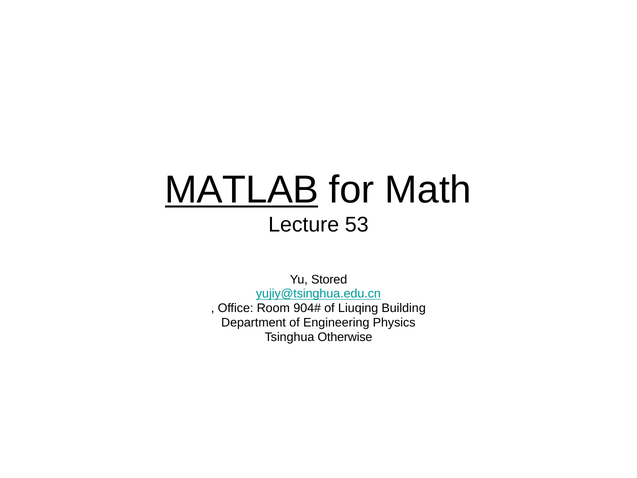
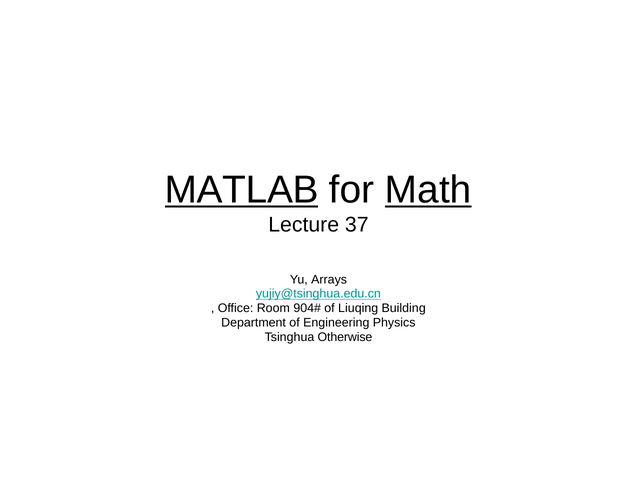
Math underline: none -> present (428, 190)
53: 53 -> 37 (357, 224)
Stored: Stored -> Arrays (329, 279)
